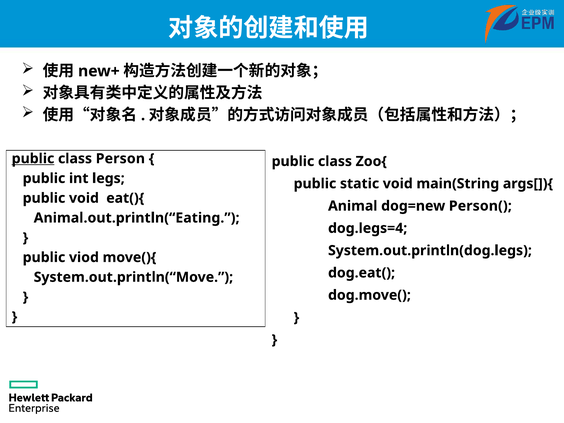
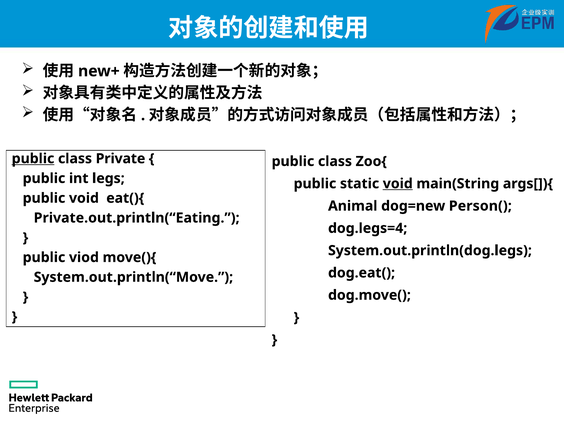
Person: Person -> Private (120, 159)
void underline: none -> present (398, 184)
Animal.out.println(“Eating: Animal.out.println(“Eating -> Private.out.println(“Eating (137, 218)
